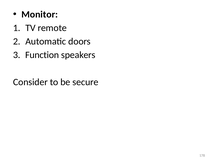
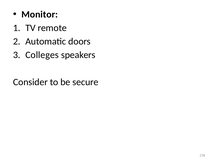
Function: Function -> Colleges (42, 55)
